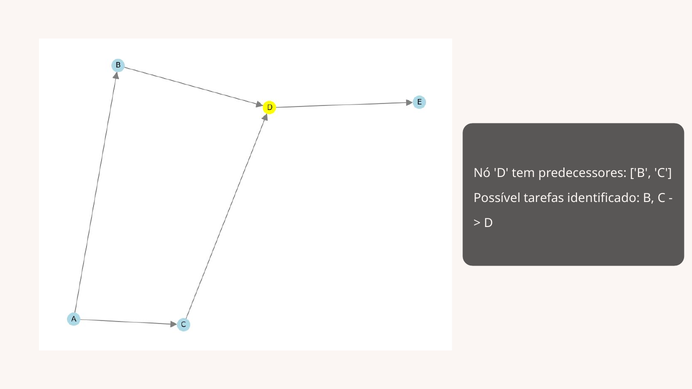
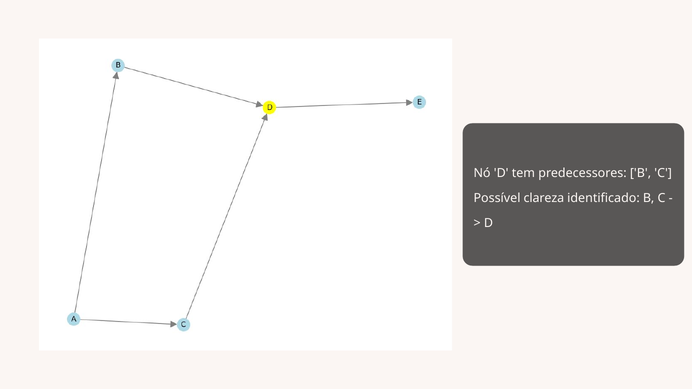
tarefas: tarefas -> clareza (544, 198)
